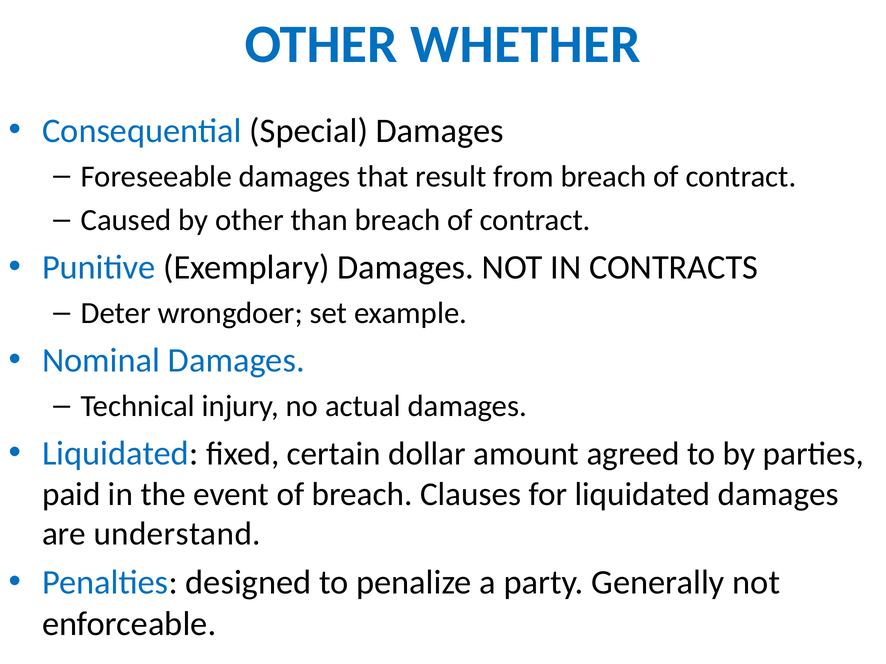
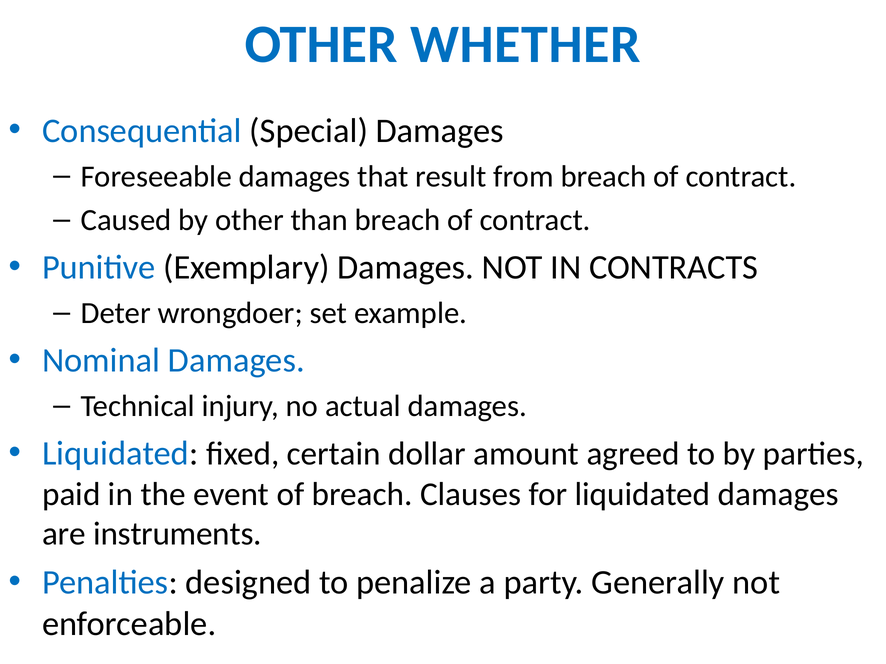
understand: understand -> instruments (177, 534)
